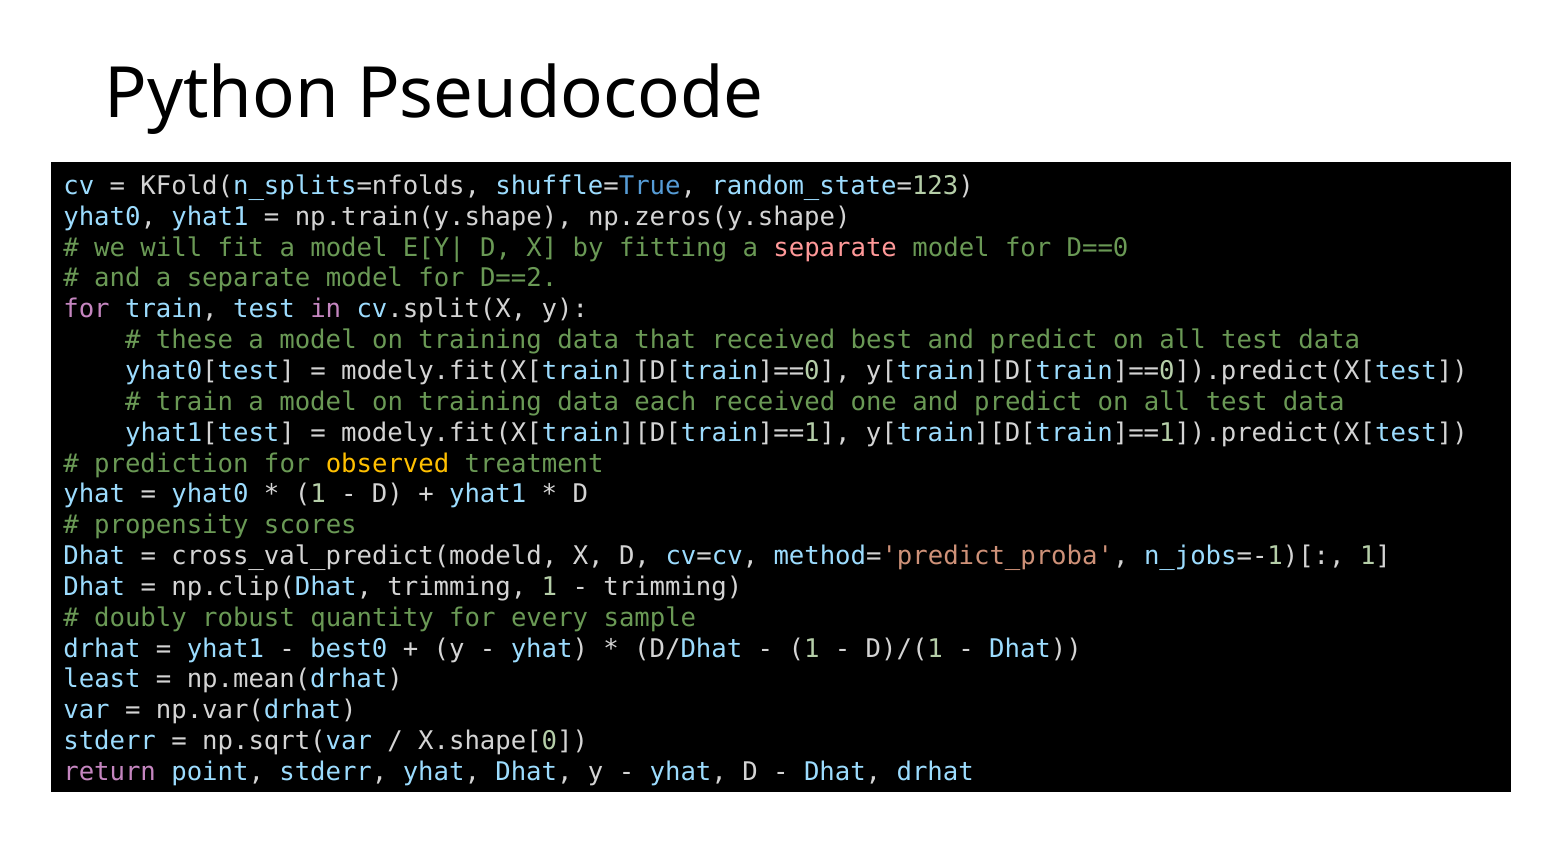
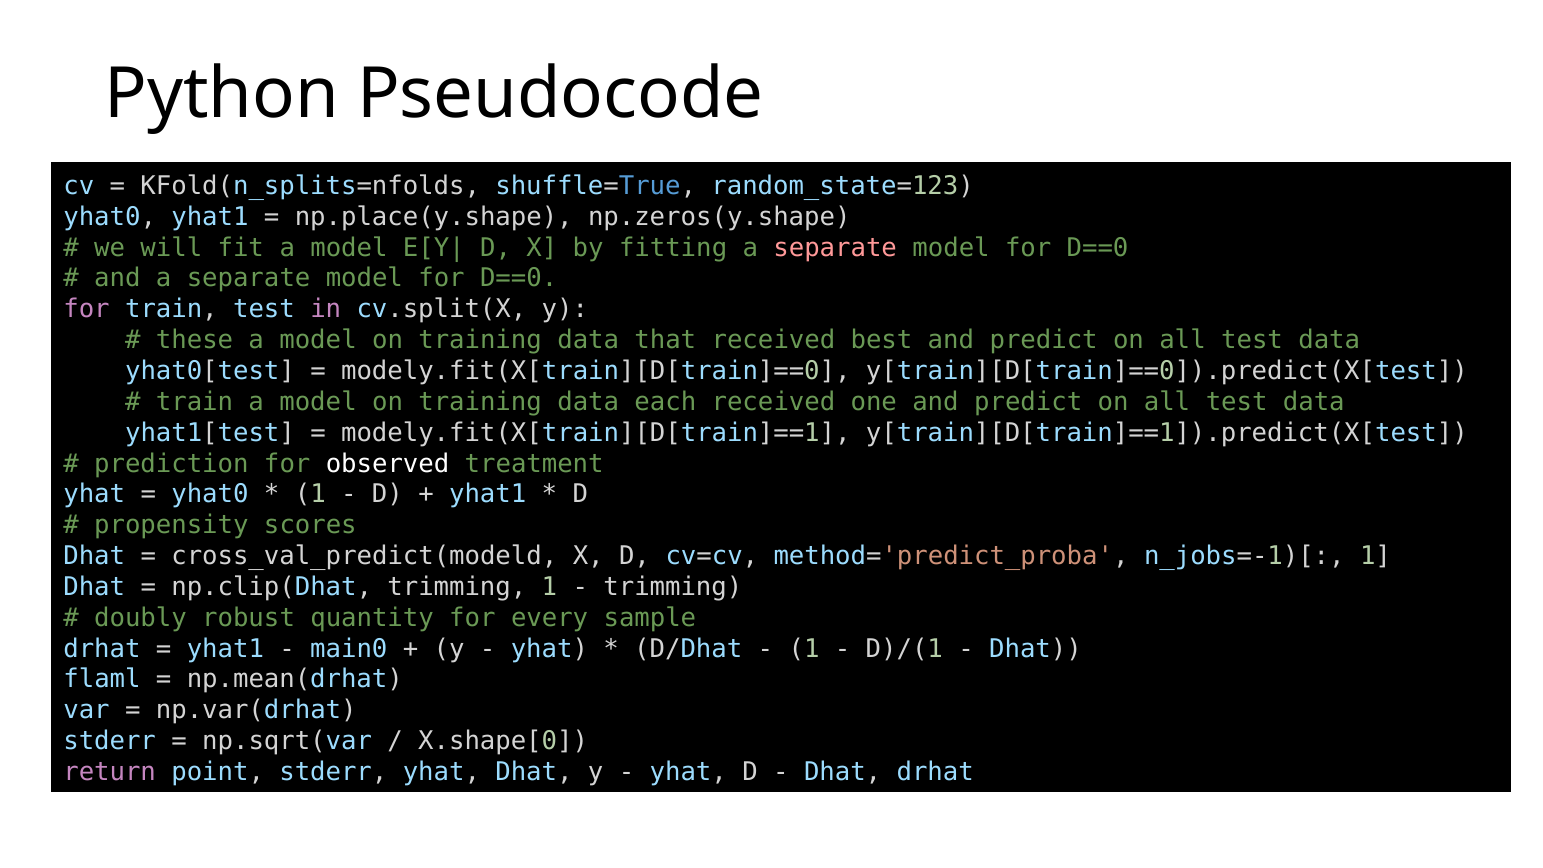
np.train(y.shape: np.train(y.shape -> np.place(y.shape (434, 217)
D==2: D==2 -> D==0 (519, 278)
observed colour: yellow -> white (388, 464)
best0: best0 -> main0 (349, 649)
least: least -> flaml (102, 679)
